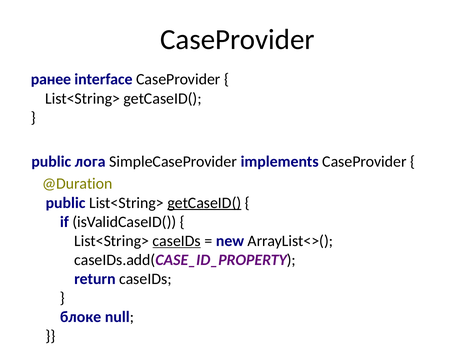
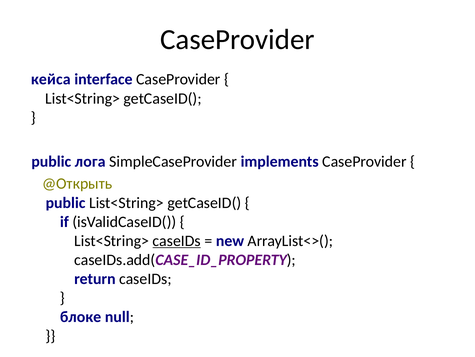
ранее: ранее -> кейса (51, 79)
@Duration: @Duration -> @Открыть (77, 183)
getCaseID( underline: present -> none (204, 202)
